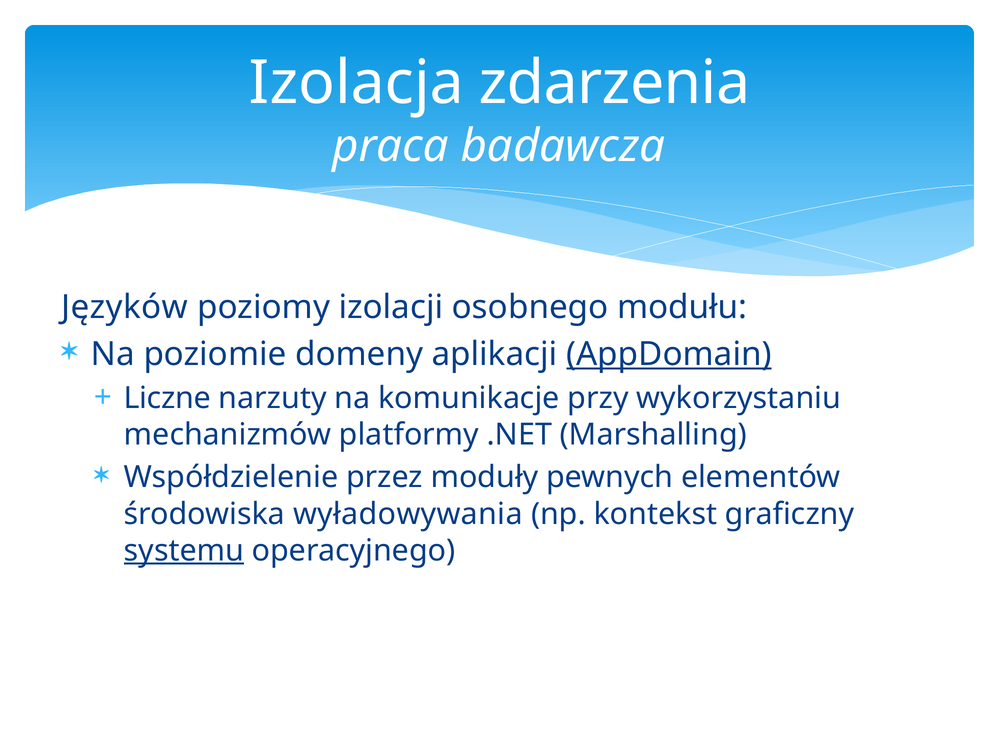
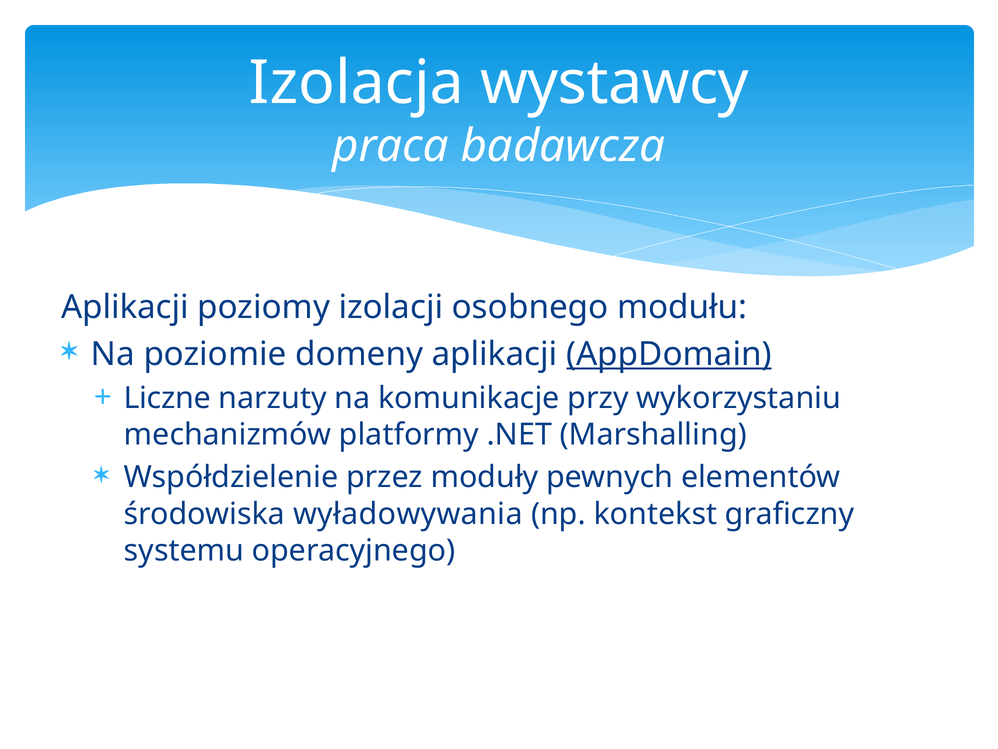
zdarzenia: zdarzenia -> wystawcy (615, 83)
Języków: Języków -> Aplikacji (125, 307)
systemu underline: present -> none (184, 550)
